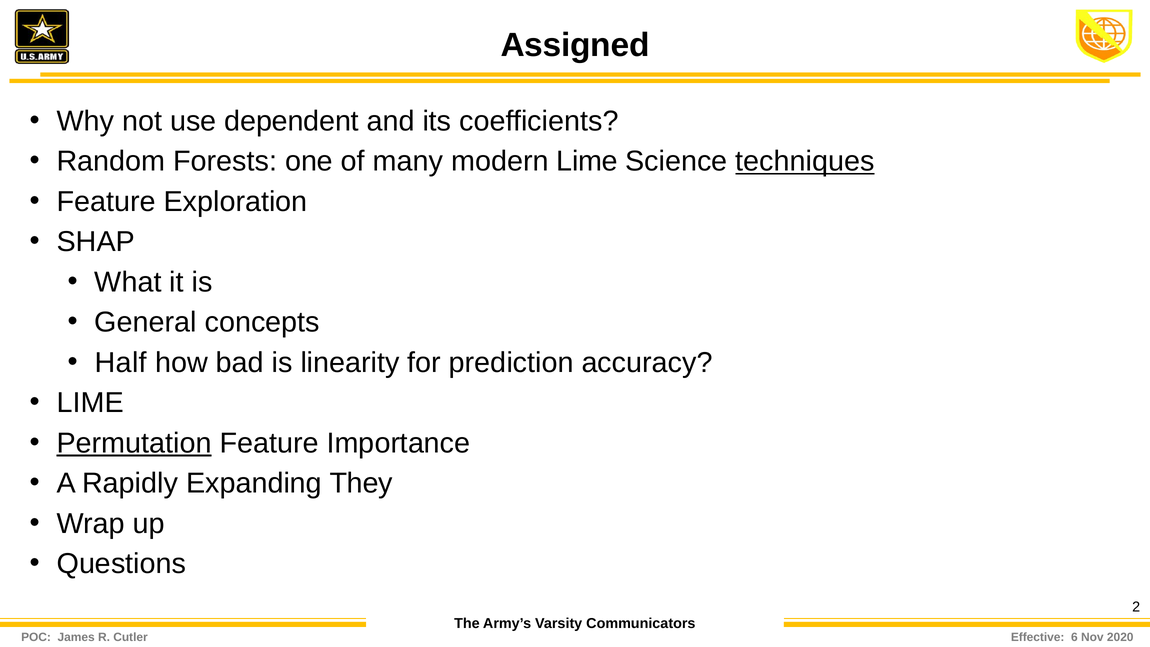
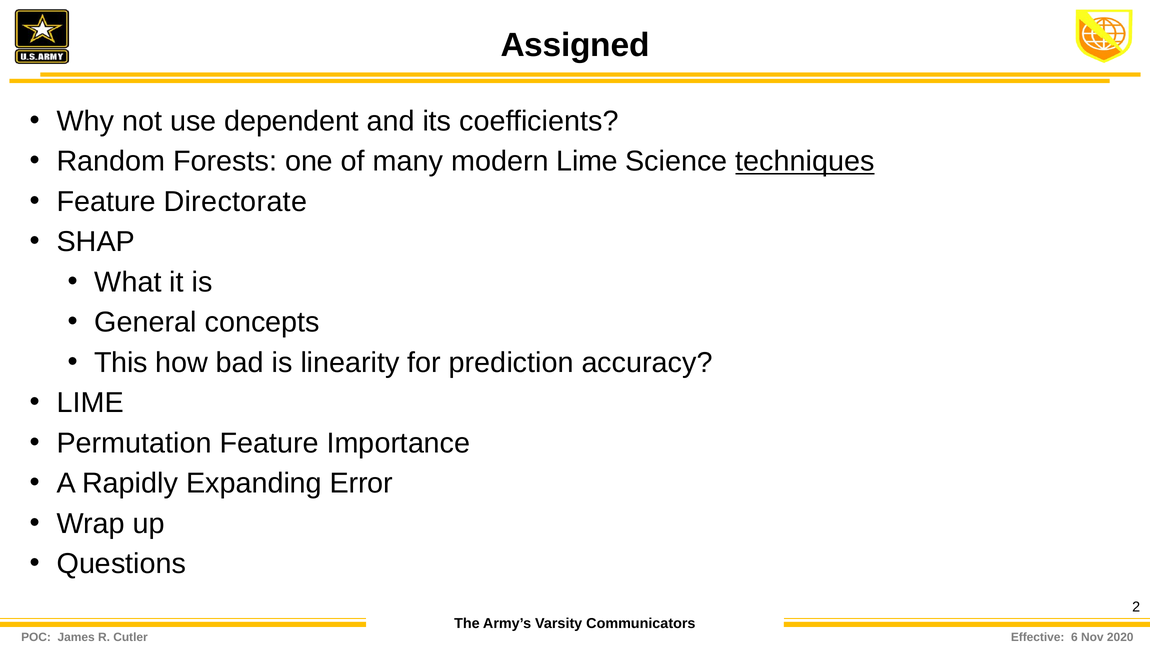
Exploration: Exploration -> Directorate (235, 202)
Half: Half -> This (121, 363)
Permutation underline: present -> none (134, 443)
They: They -> Error (361, 483)
